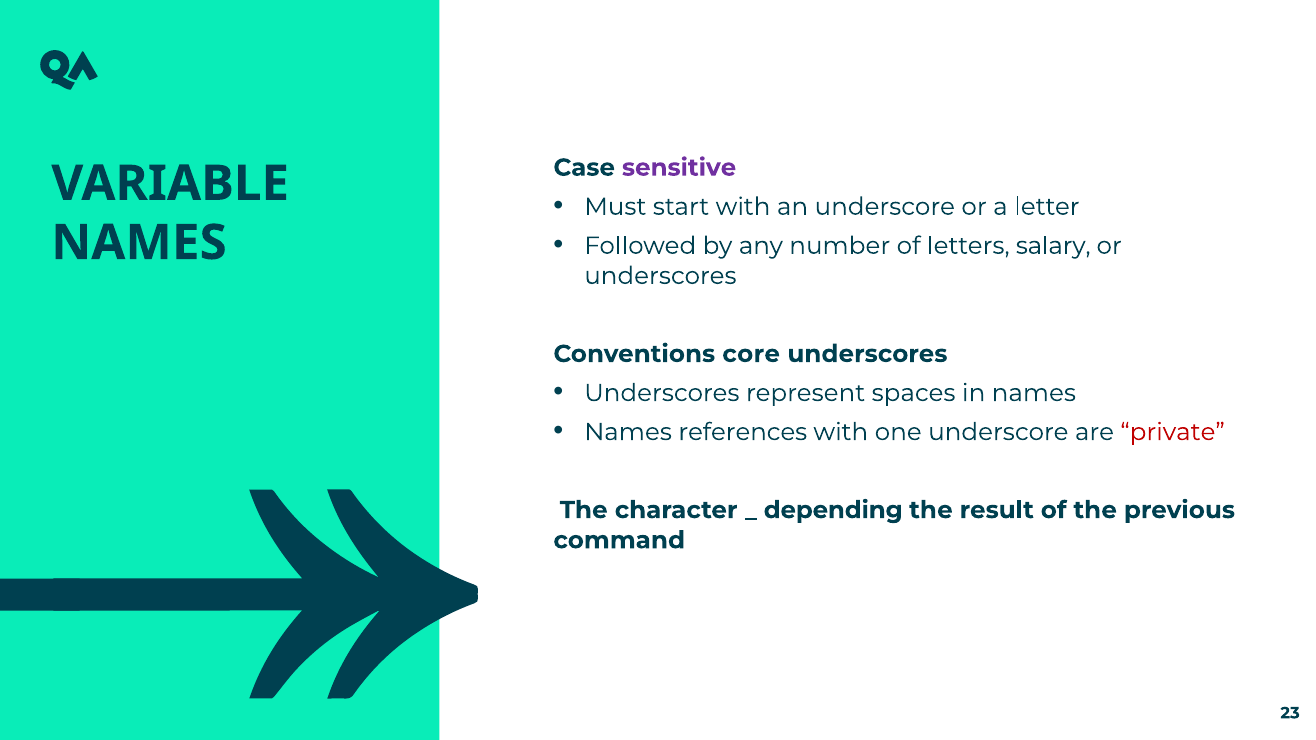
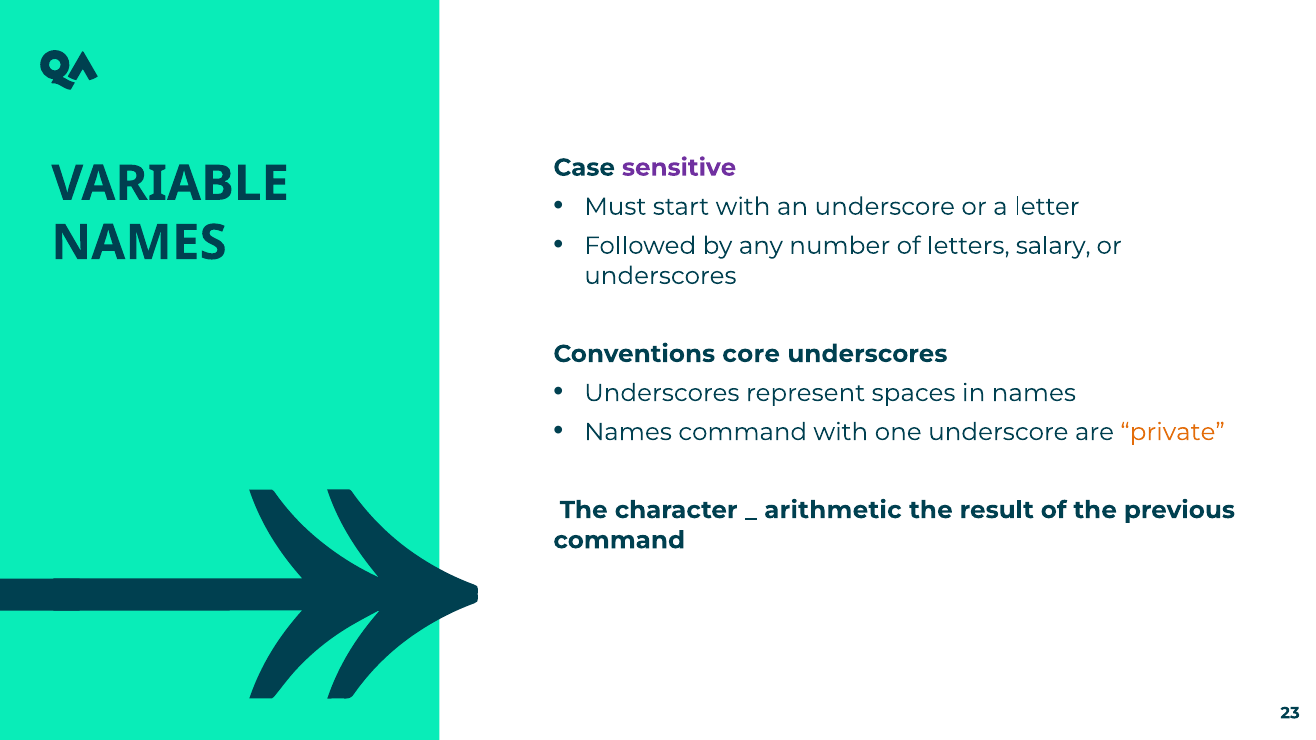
Names references: references -> command (743, 432)
private colour: red -> orange (1173, 432)
depending: depending -> arithmetic (833, 510)
